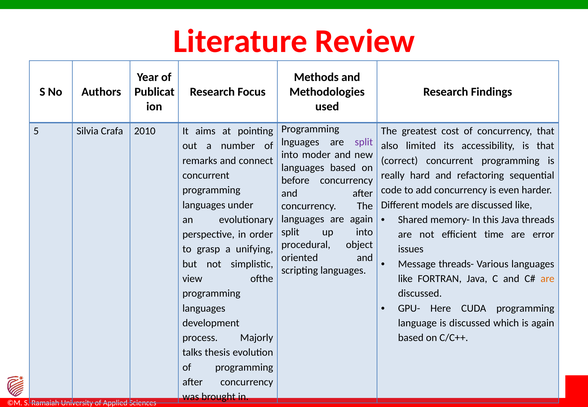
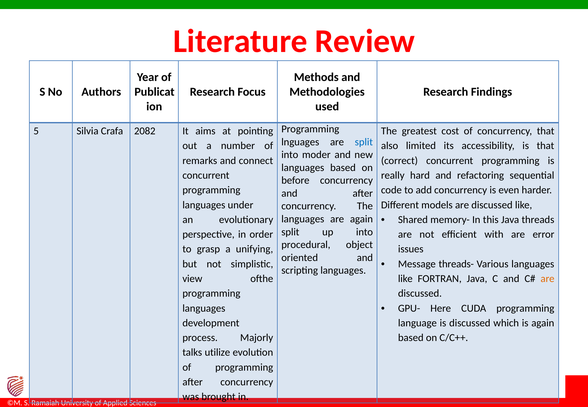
2010: 2010 -> 2082 (145, 131)
split colour: purple -> blue (364, 142)
time: time -> with (494, 234)
thesis: thesis -> utilize (217, 353)
